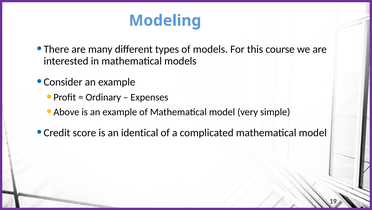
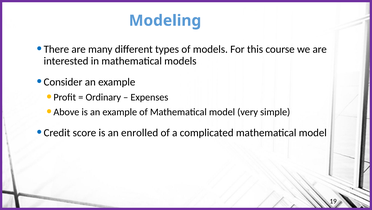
identical: identical -> enrolled (140, 132)
